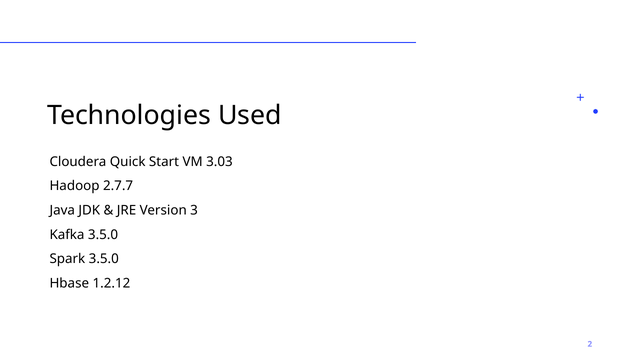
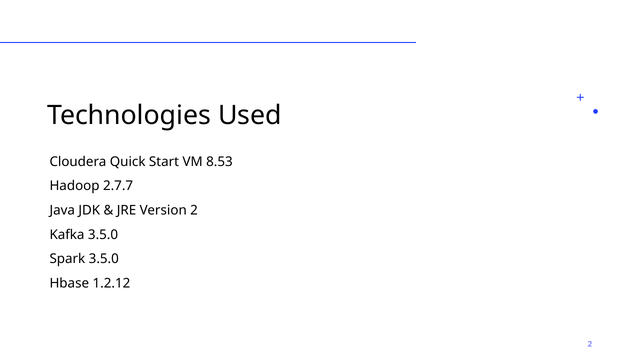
3.03: 3.03 -> 8.53 (219, 162)
Version 3: 3 -> 2 (194, 210)
